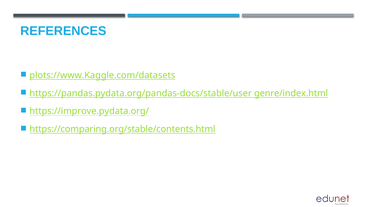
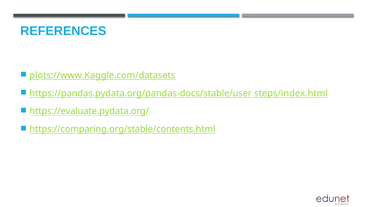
genre/index.html: genre/index.html -> steps/index.html (291, 93)
https://improve.pydata.org/: https://improve.pydata.org/ -> https://evaluate.pydata.org/ (89, 111)
